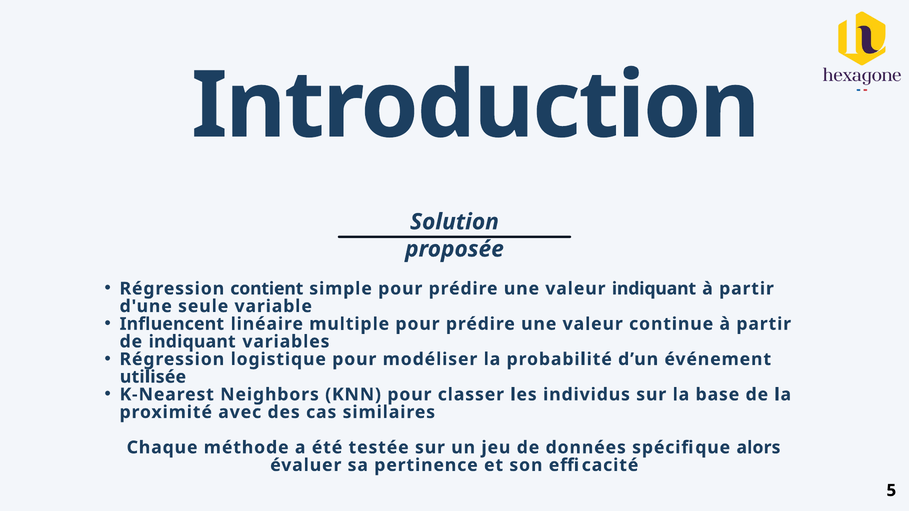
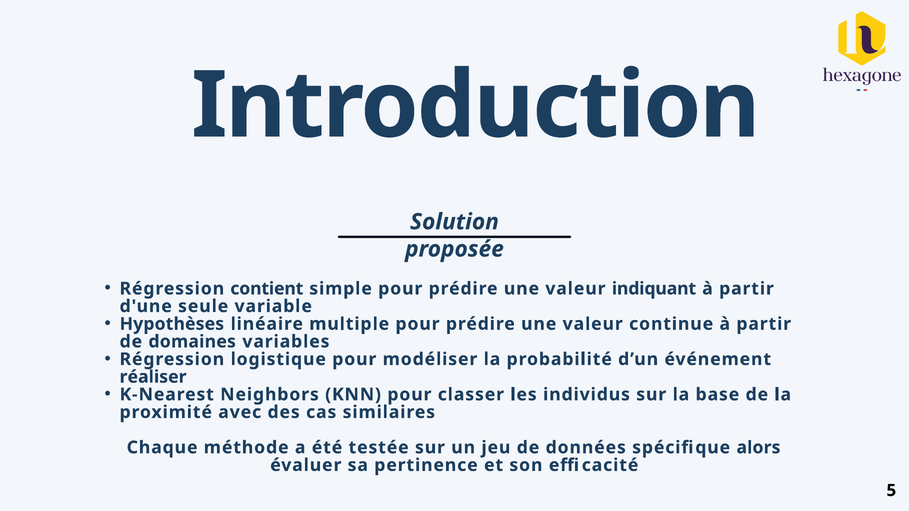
Influencent: Influencent -> Hypothèses (172, 324)
de indiquant: indiquant -> domaines (192, 342)
utilisée: utilisée -> réaliser (153, 377)
